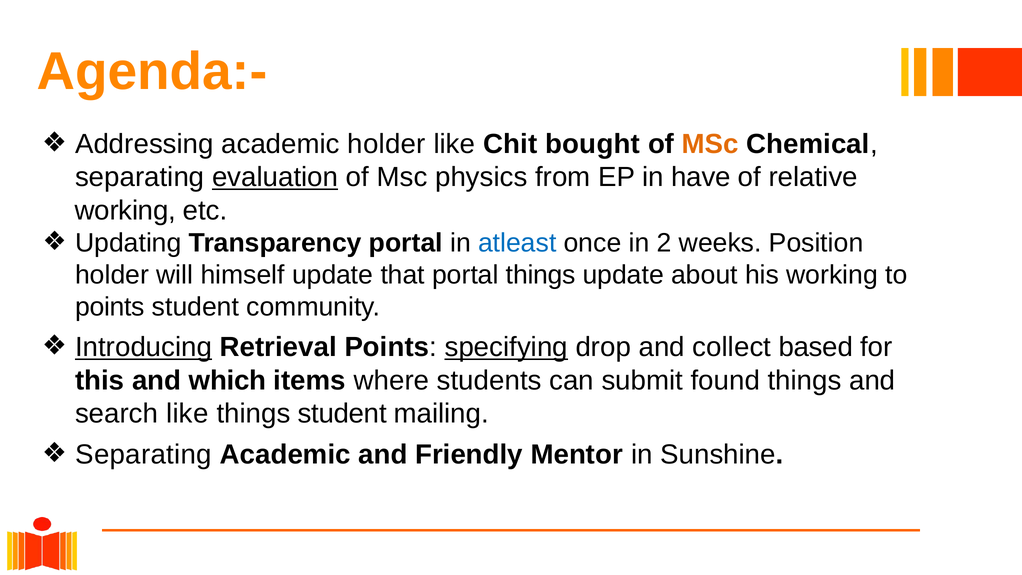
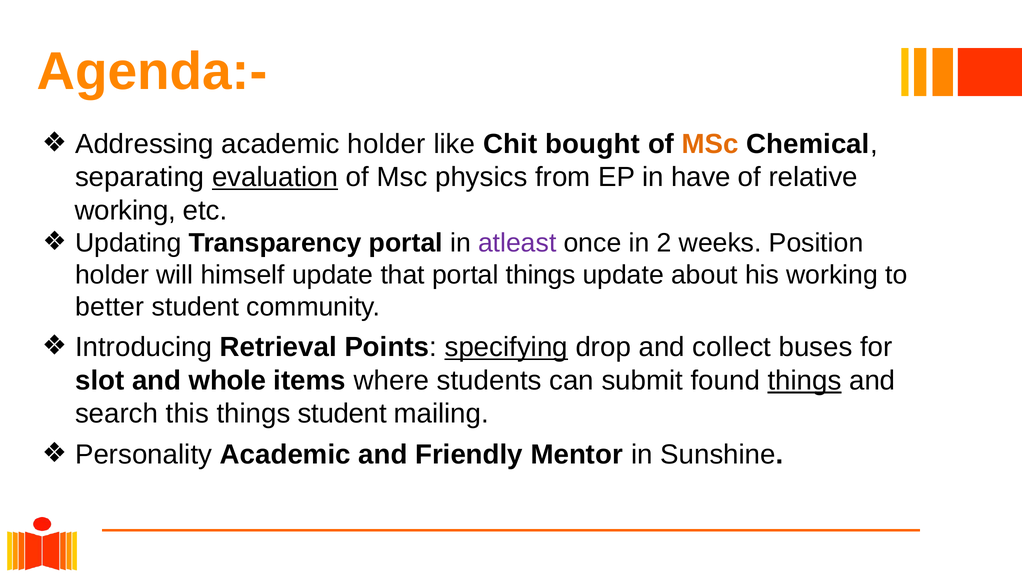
atleast colour: blue -> purple (517, 243)
points: points -> better (110, 307)
Introducing underline: present -> none (144, 347)
based: based -> buses (816, 347)
this: this -> slot (100, 380)
which: which -> whole (228, 380)
things underline: none -> present (805, 380)
search like: like -> this (187, 414)
Separating: Separating -> Personality (144, 455)
